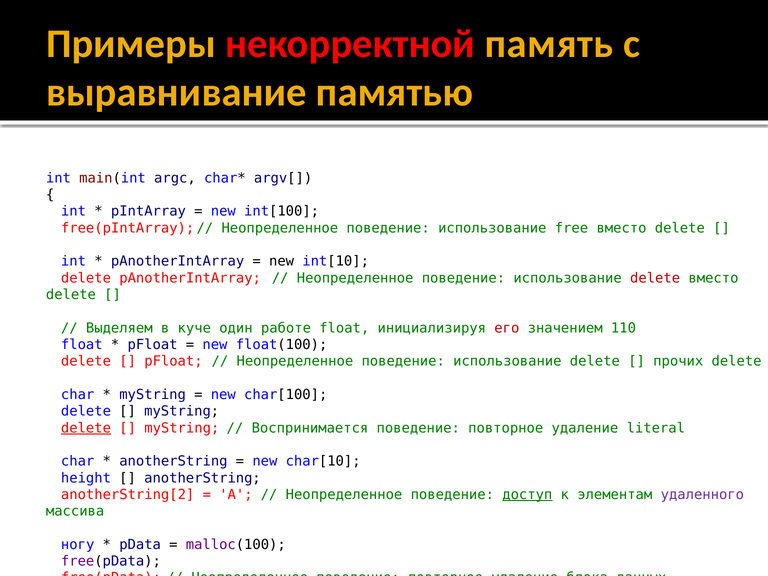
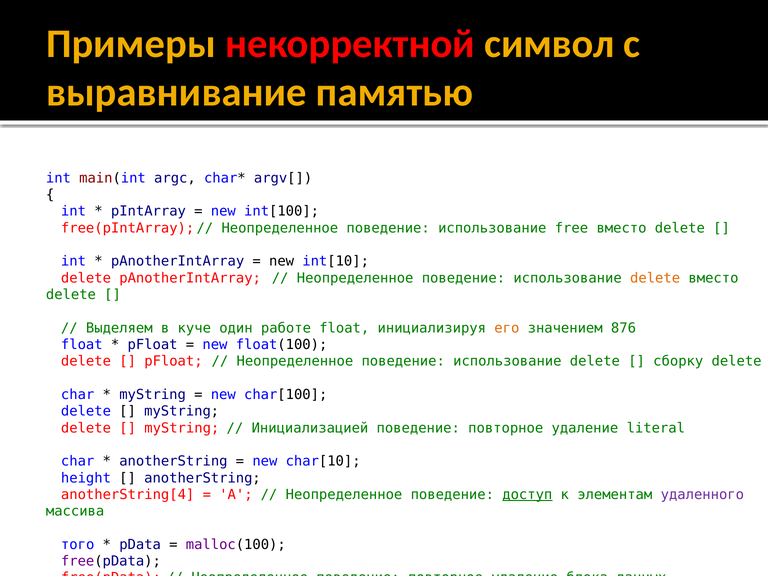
память: память -> символ (549, 44)
delete colour: red -> orange (655, 278)
его colour: red -> orange (507, 328)
110: 110 -> 876 (623, 328)
прочих: прочих -> сборку (678, 361)
delete underline: present -> none (86, 428)
Воспринимается: Воспринимается -> Инициализацией (310, 428)
anotherString[2: anotherString[2 -> anotherString[4 (128, 495)
ногу: ногу -> того (78, 545)
